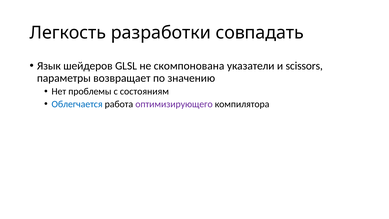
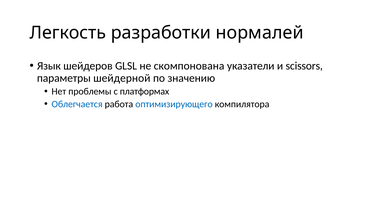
совпадать: совпадать -> нормалей (260, 33)
возвращает: возвращает -> шейдерной (122, 78)
состояниям: состояниям -> платформах (145, 91)
оптимизирующего colour: purple -> blue (174, 104)
